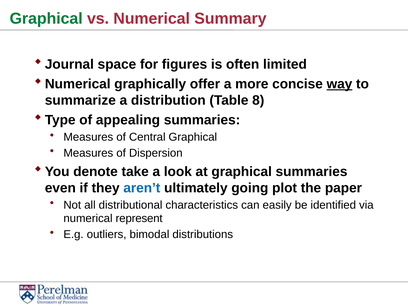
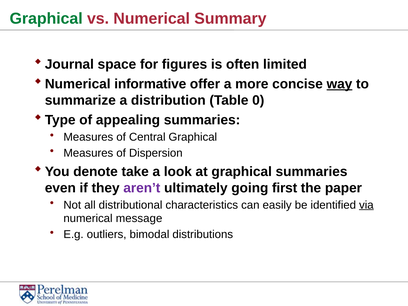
graphically: graphically -> informative (150, 84)
8: 8 -> 0 (258, 100)
aren’t colour: blue -> purple (142, 188)
plot: plot -> first (285, 188)
via underline: none -> present (366, 205)
represent: represent -> message (139, 219)
